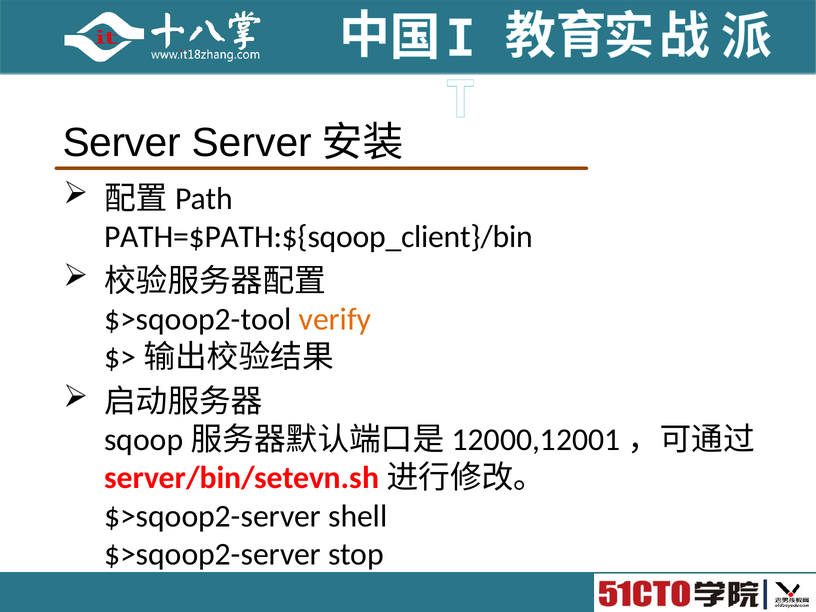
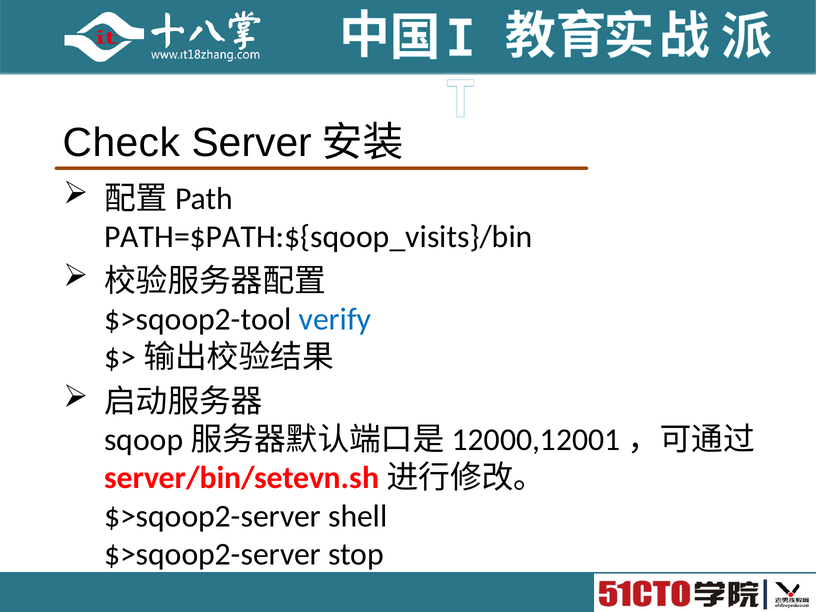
Server: Server -> Check (121, 143)
PATH=$PATH:${sqoop_client}/bin: PATH=$PATH:${sqoop_client}/bin -> PATH=$PATH:${sqoop_visits}/bin (318, 237)
verify colour: orange -> blue (335, 319)
